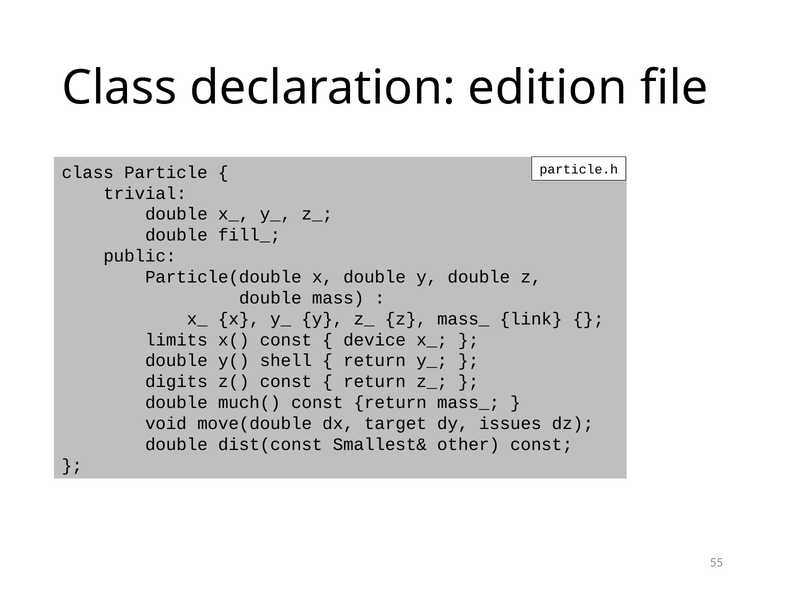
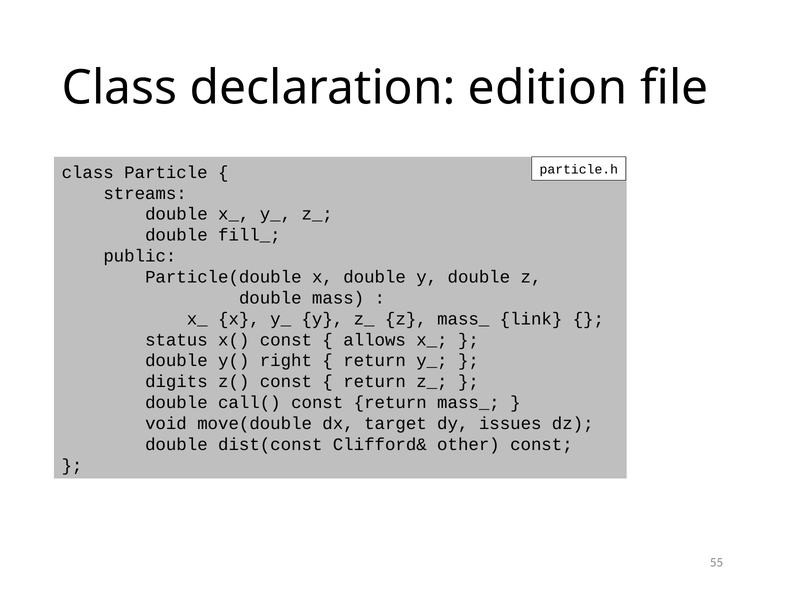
trivial: trivial -> streams (145, 193)
limits: limits -> status (176, 340)
device: device -> allows (375, 340)
shell: shell -> right (286, 361)
much(: much( -> call( (249, 402)
Smallest&: Smallest& -> Clifford& (380, 444)
